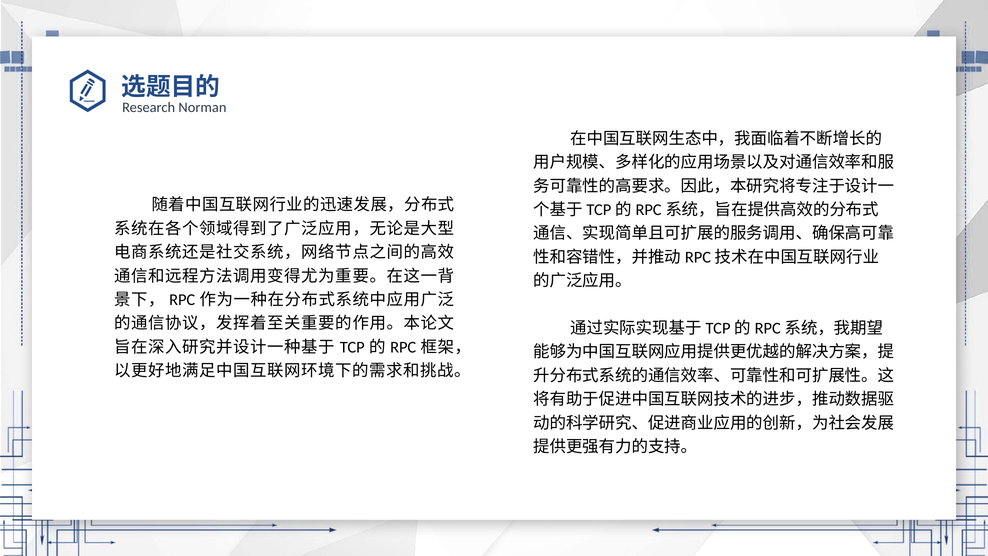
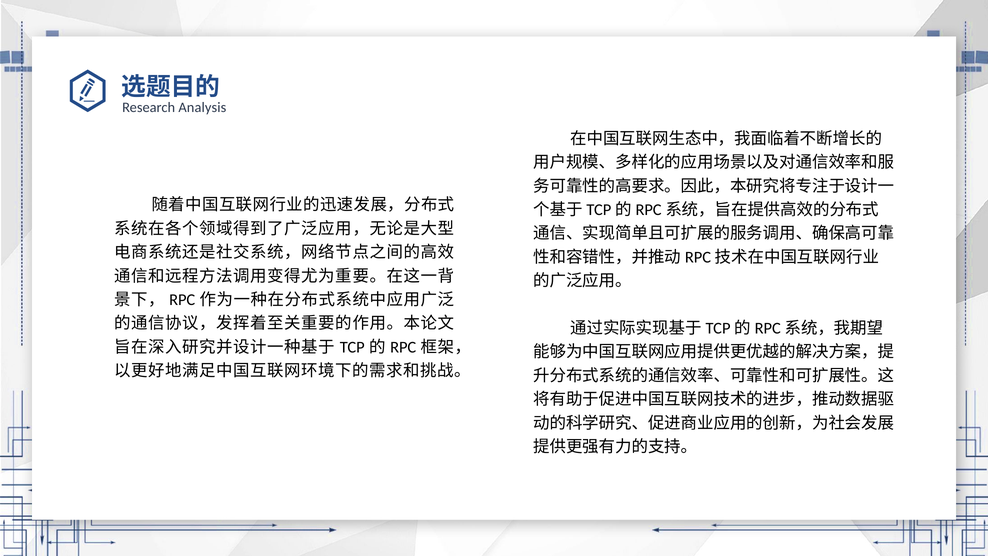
Norman: Norman -> Analysis (202, 108)
